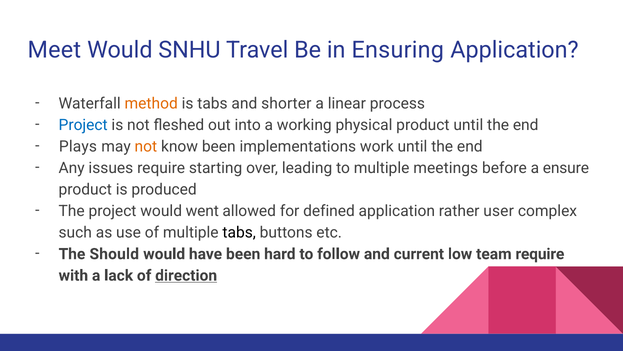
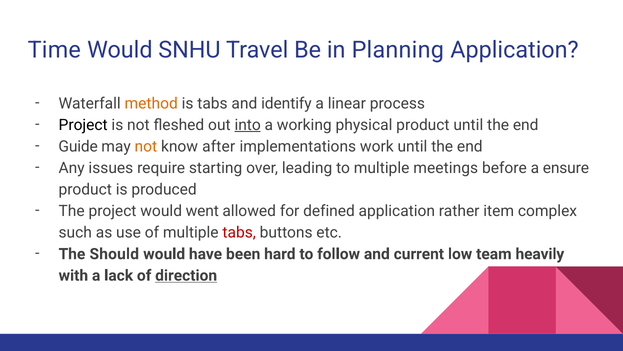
Meet: Meet -> Time (54, 50)
Ensuring: Ensuring -> Planning (398, 50)
shorter: shorter -> identify (286, 103)
Project colour: blue -> black (83, 125)
into underline: none -> present (248, 125)
Plays: Plays -> Guide (78, 146)
know been: been -> after (219, 146)
user: user -> item (499, 211)
tabs colour: black -> red (239, 232)
team require: require -> heavily (540, 254)
